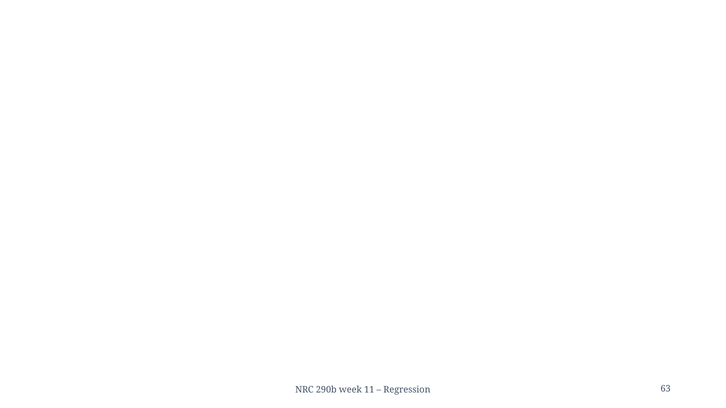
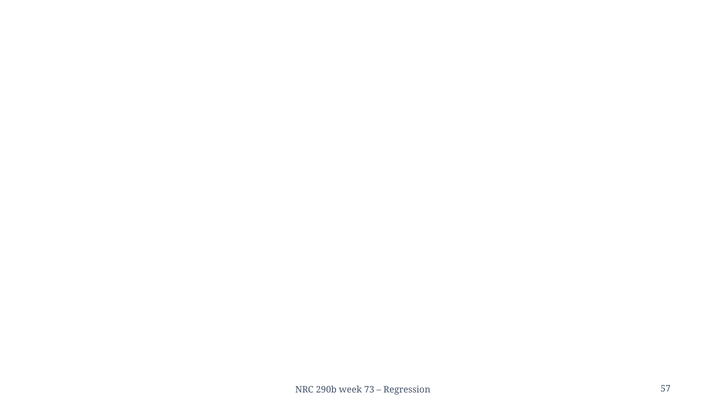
11: 11 -> 73 (369, 390)
63: 63 -> 57 (666, 389)
